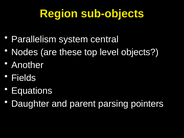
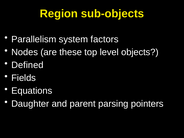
central: central -> factors (105, 39)
Another: Another -> Defined (27, 65)
